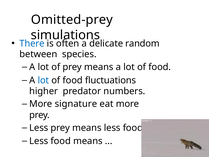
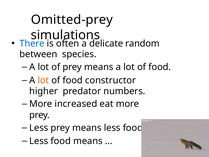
lot colour: blue -> orange (43, 80)
fluctuations: fluctuations -> constructor (110, 80)
signature: signature -> increased (76, 104)
